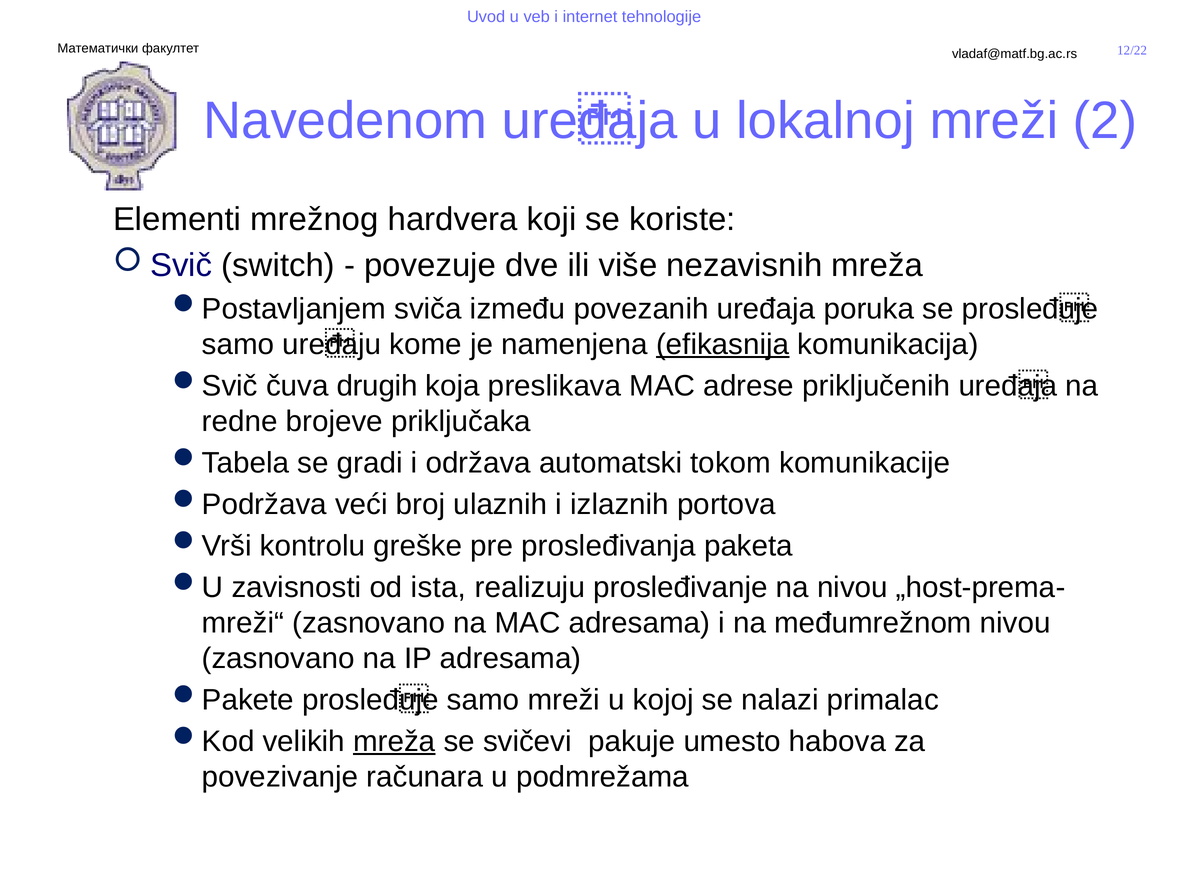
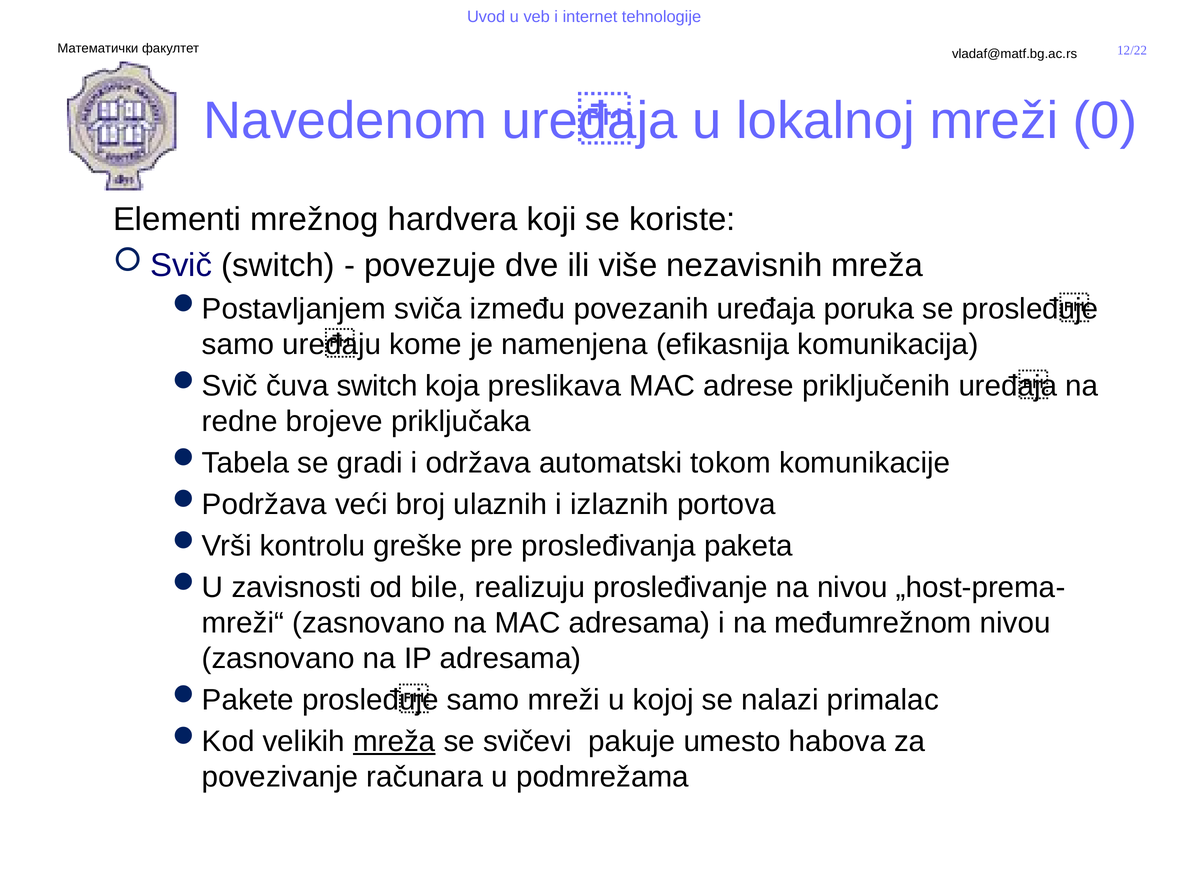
2: 2 -> 0 (1105, 121)
efikasnija underline: present -> none (723, 344)
čuva drugih: drugih -> switch (377, 386)
ista: ista -> bile (438, 587)
